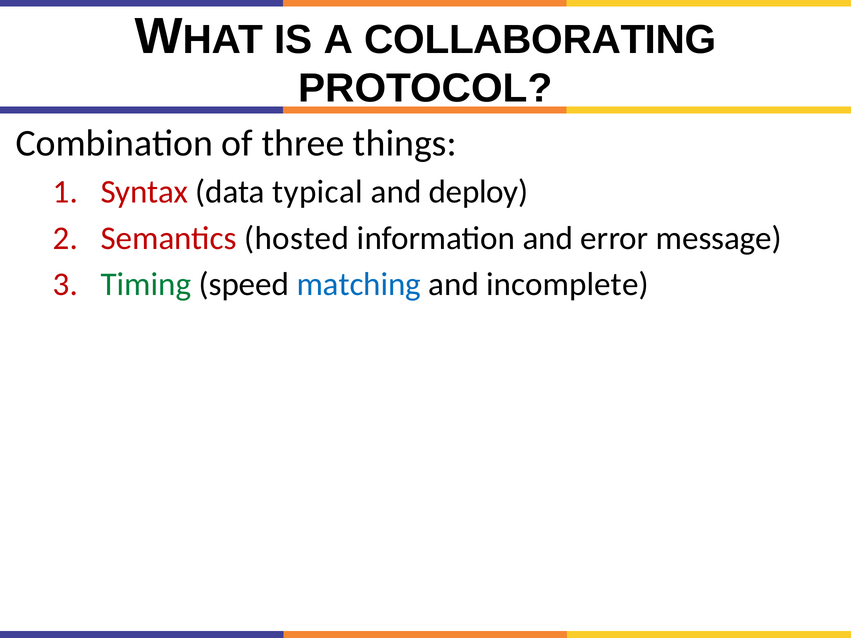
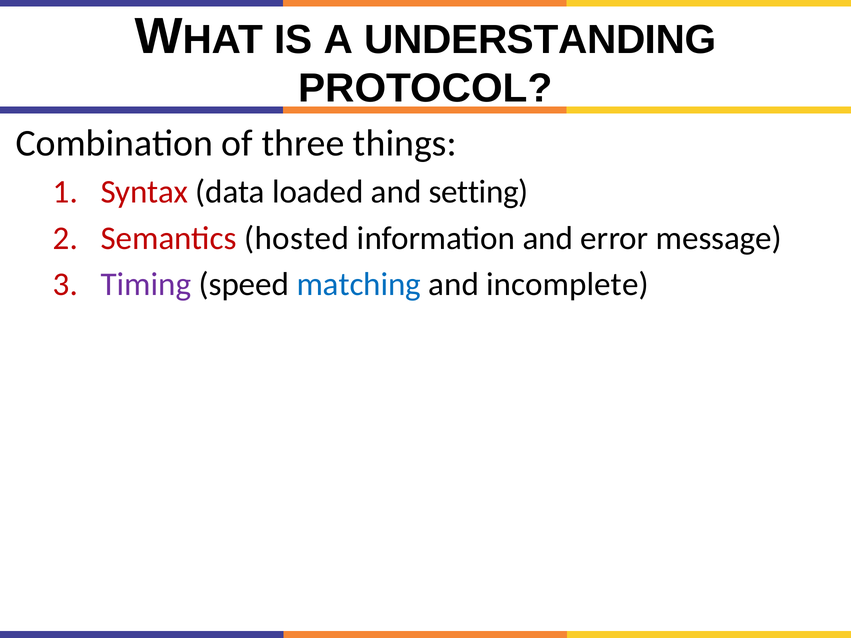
COLLABORATING: COLLABORATING -> UNDERSTANDING (540, 40)
typical: typical -> loaded (318, 192)
deploy: deploy -> setting (479, 192)
Timing colour: green -> purple (146, 284)
